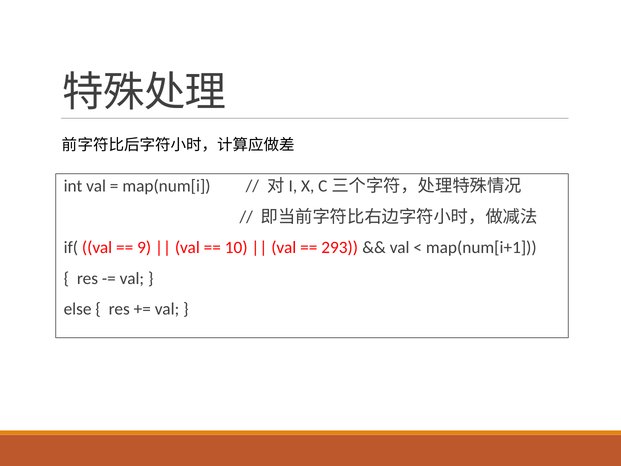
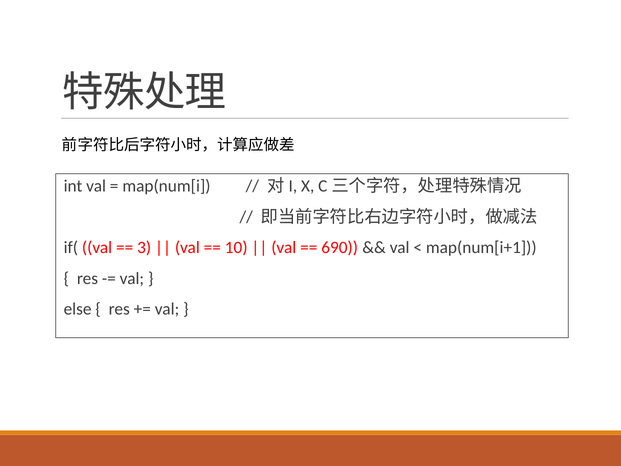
9: 9 -> 3 (144, 248)
293: 293 -> 690 (340, 248)
